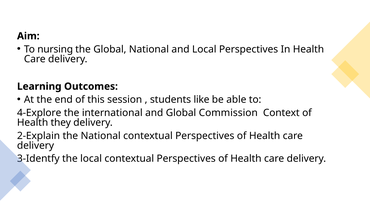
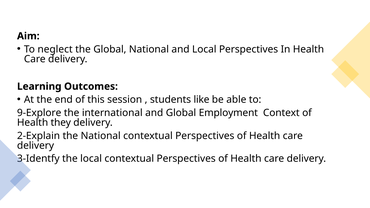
nursing: nursing -> neglect (55, 49)
4-Explore: 4-Explore -> 9-Explore (39, 113)
Commission: Commission -> Employment (228, 113)
